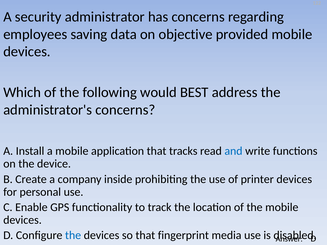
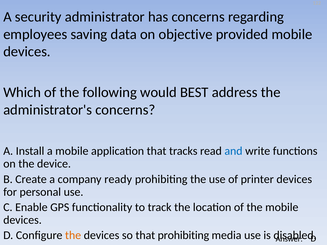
inside: inside -> ready (118, 179)
the colour: blue -> orange (73, 236)
that fingerprint: fingerprint -> prohibiting (183, 236)
